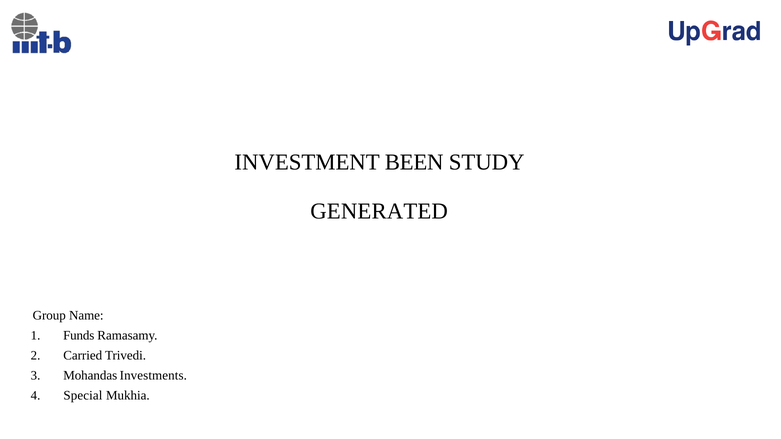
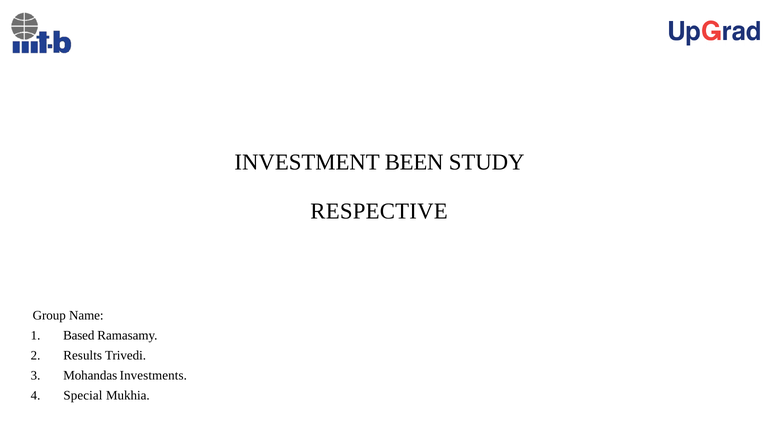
GENERATED: GENERATED -> RESPECTIVE (379, 211)
Funds: Funds -> Based (79, 336)
Carried: Carried -> Results (83, 356)
